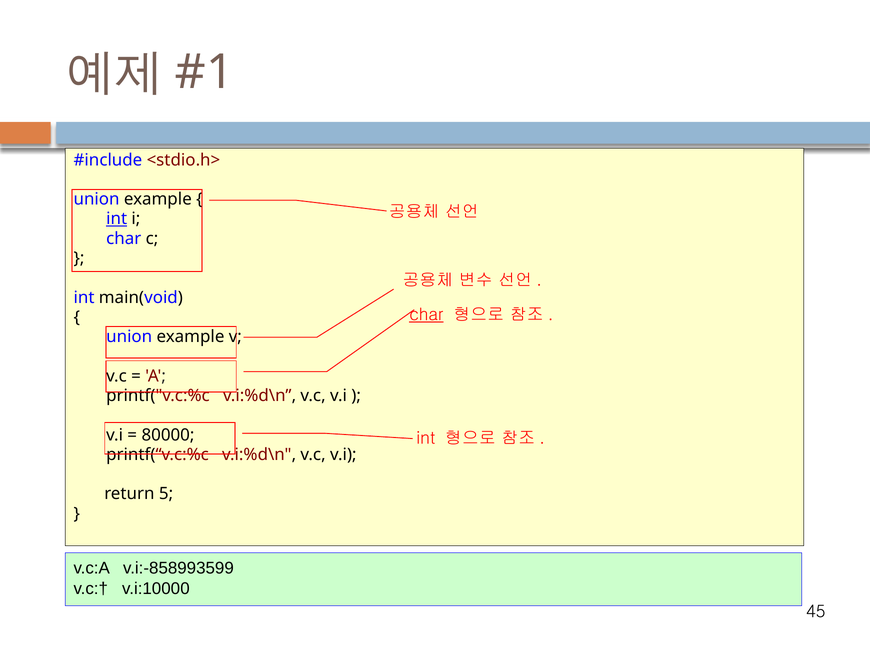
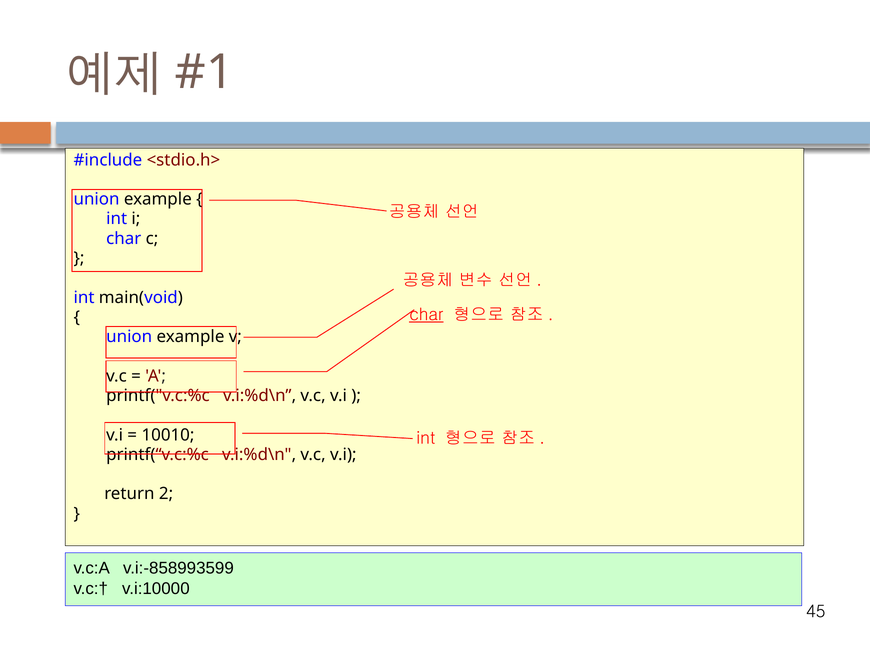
int underline: present -> none (117, 219)
80000: 80000 -> 10010 (168, 435)
5: 5 -> 2 (166, 493)
